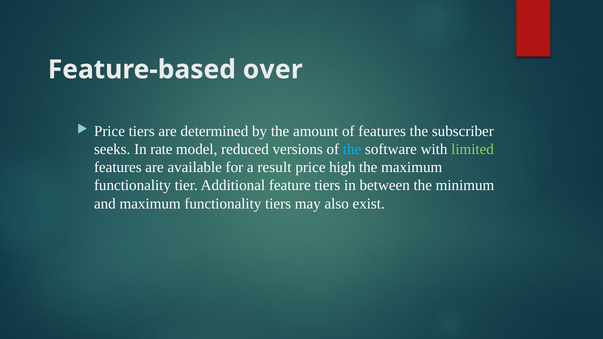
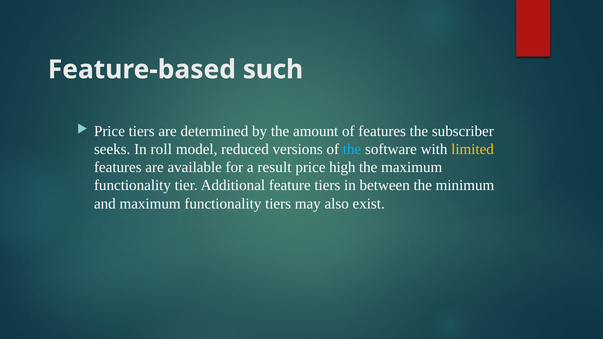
over: over -> such (273, 70)
rate: rate -> roll (161, 149)
limited colour: light green -> yellow (473, 149)
